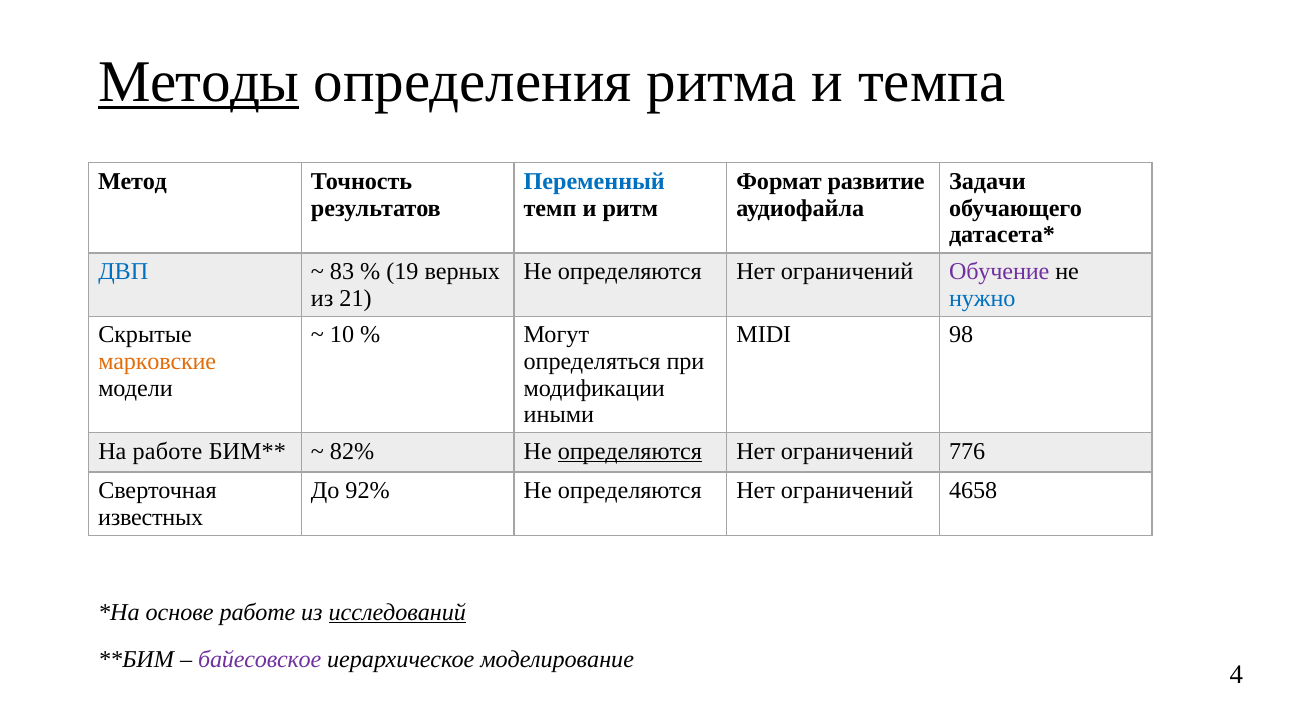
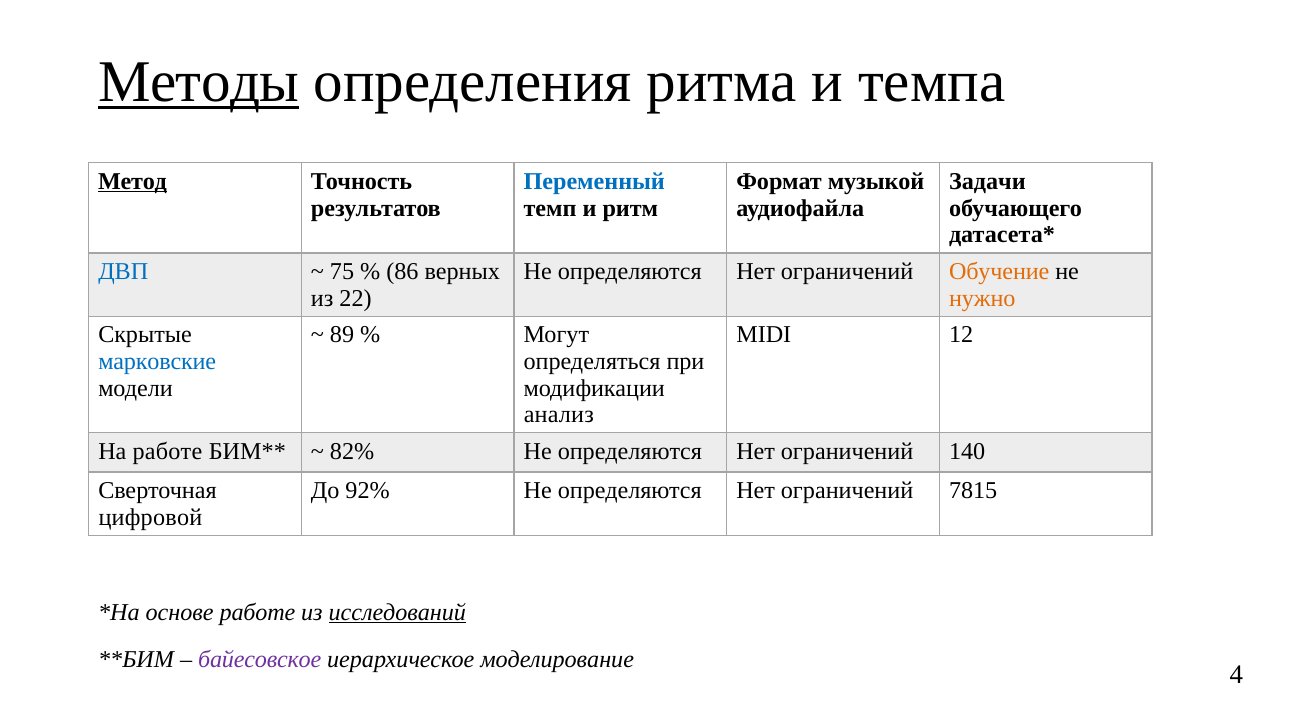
Метод underline: none -> present (133, 181)
развитие: развитие -> музыкой (876, 181)
83: 83 -> 75 (342, 271)
19: 19 -> 86 (402, 271)
Обучение colour: purple -> orange (999, 271)
21: 21 -> 22 (356, 298)
нужно colour: blue -> orange (982, 298)
10: 10 -> 89 (342, 335)
98: 98 -> 12 (961, 335)
марковские colour: orange -> blue (157, 361)
иными: иными -> анализ (559, 415)
определяются underline: present -> none (630, 451)
776: 776 -> 140 (967, 451)
4658: 4658 -> 7815 (973, 491)
известных: известных -> цифровой (150, 517)
